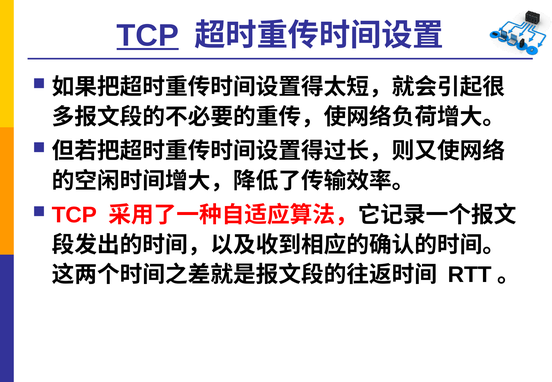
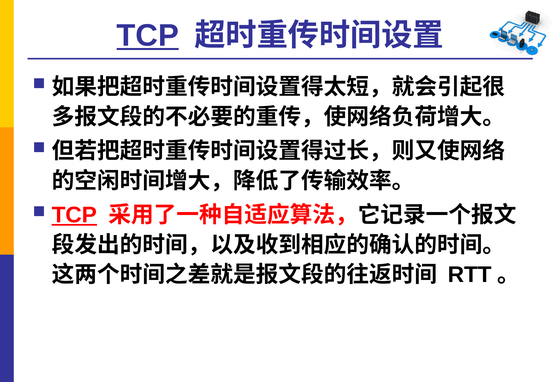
TCP underline: none -> present (74, 215)
